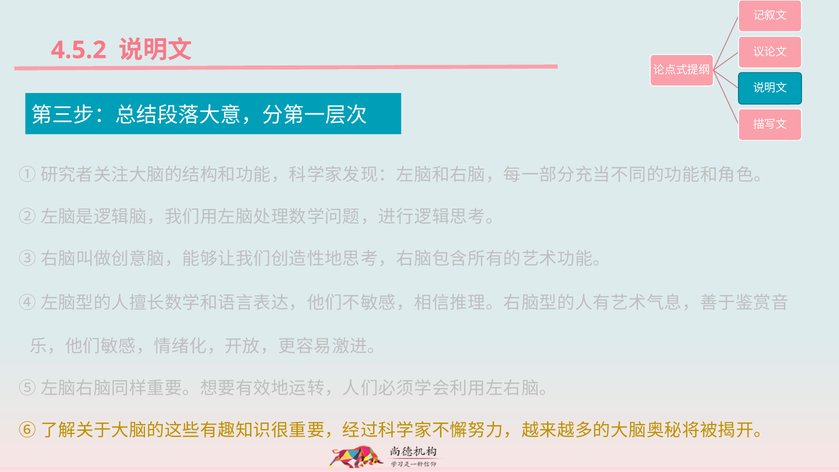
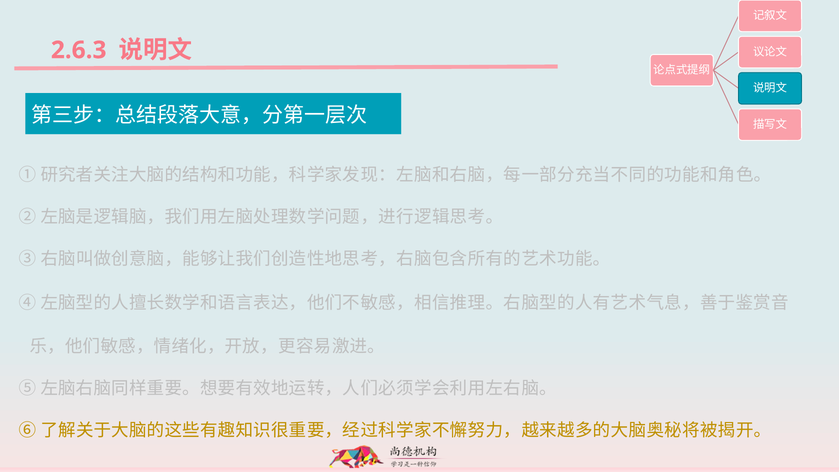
4.5.2: 4.5.2 -> 2.6.3 (79, 50)
